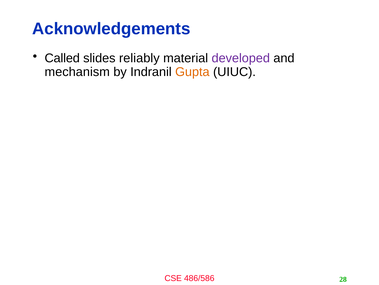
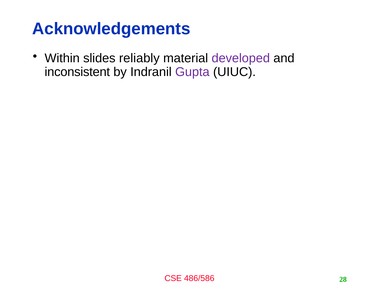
Called: Called -> Within (62, 58)
mechanism: mechanism -> inconsistent (77, 72)
Gupta colour: orange -> purple (192, 72)
